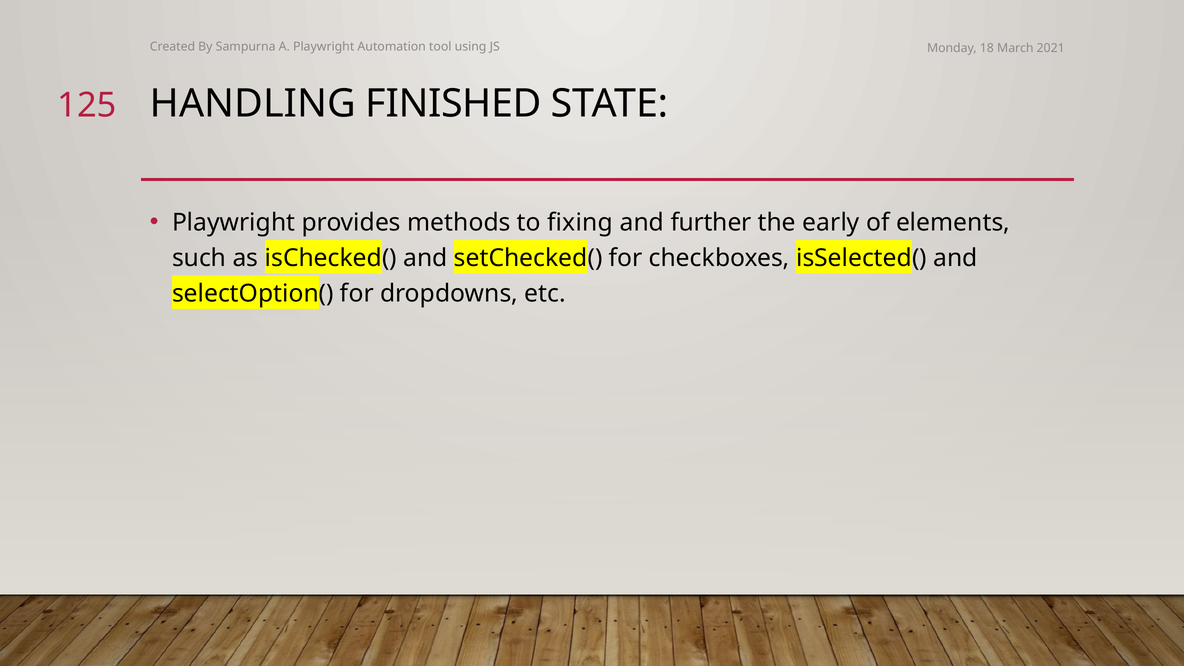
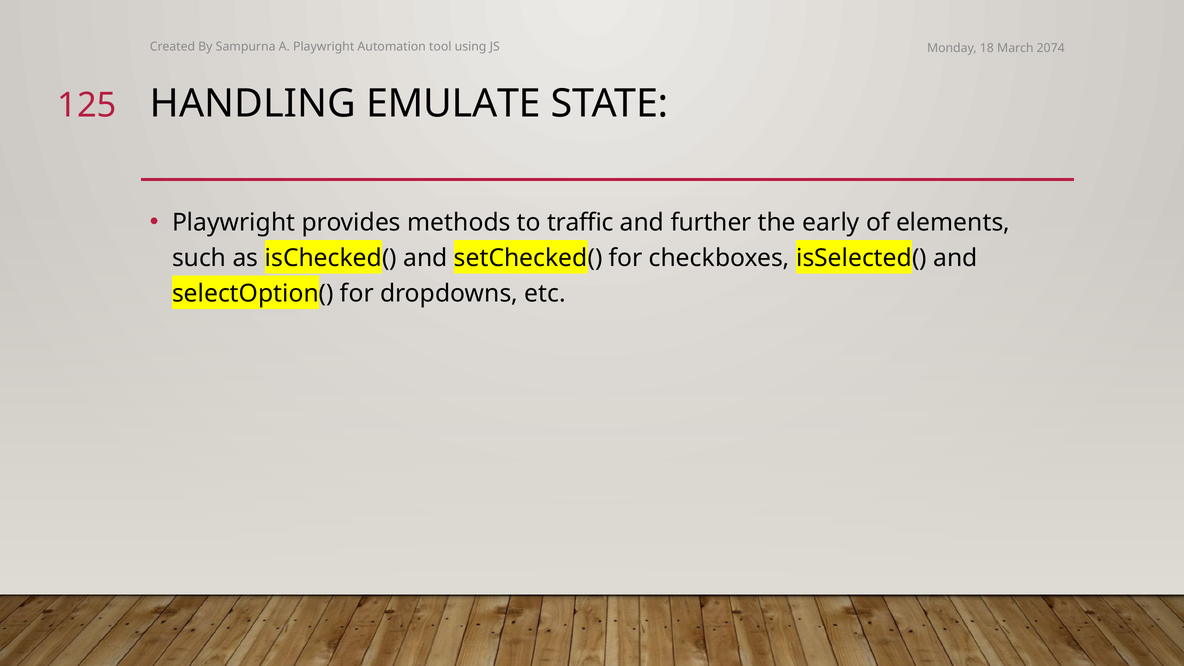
2021: 2021 -> 2074 (1051, 48)
FINISHED: FINISHED -> EMULATE (453, 104)
fixing: fixing -> traffic (580, 223)
